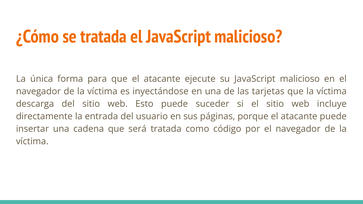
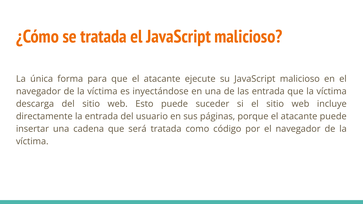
las tarjetas: tarjetas -> entrada (268, 91)
